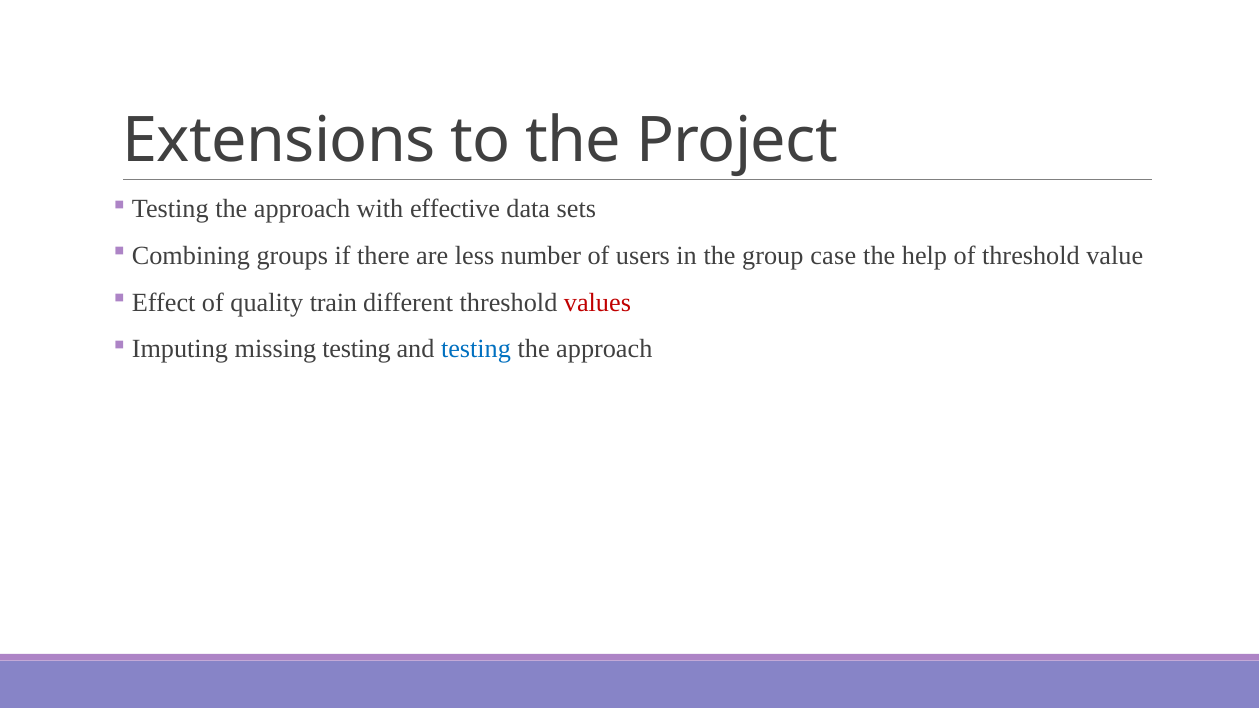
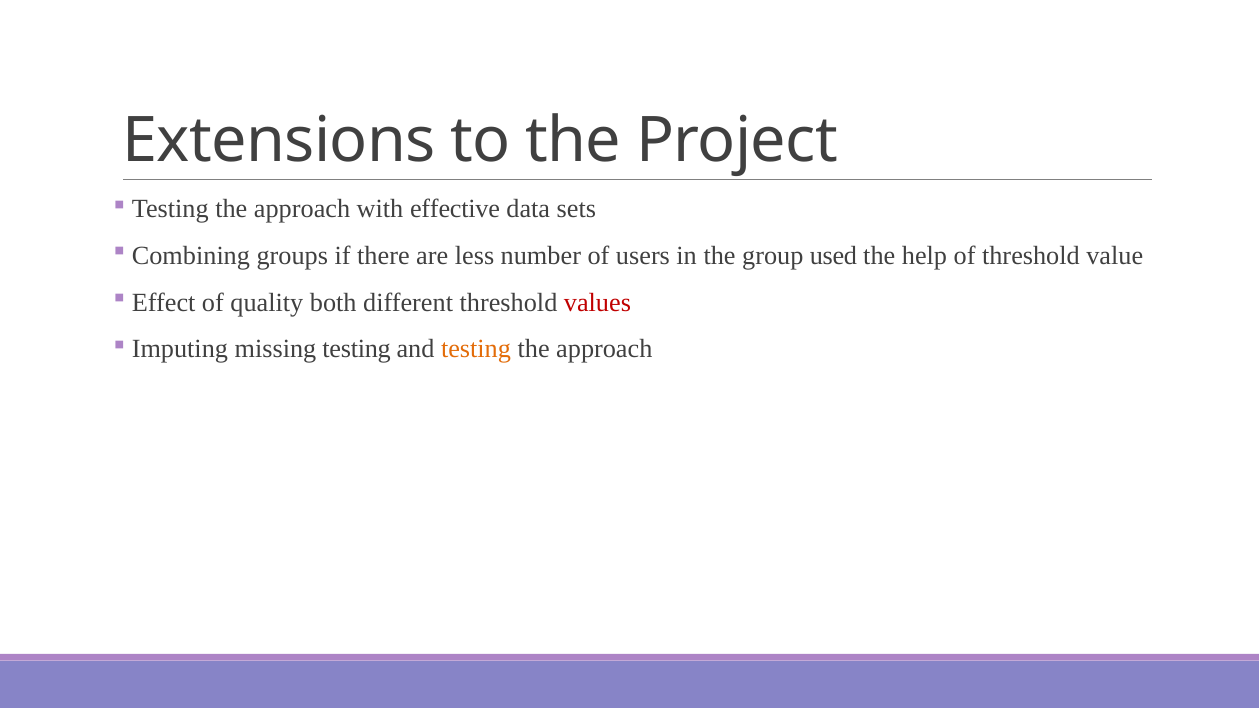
case: case -> used (833, 256)
train: train -> both (333, 303)
testing colour: blue -> orange (476, 349)
